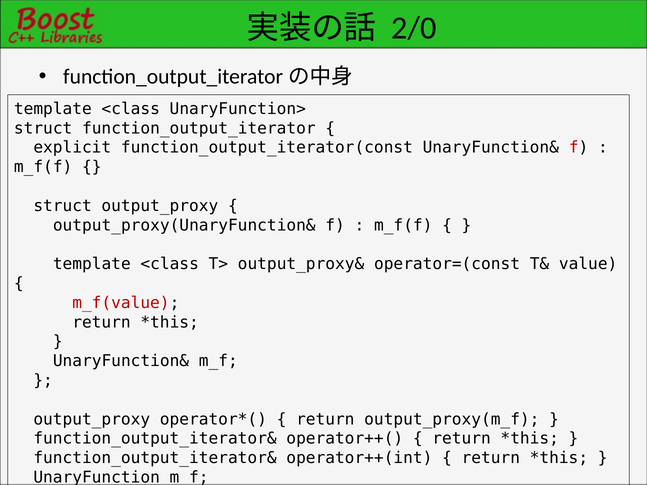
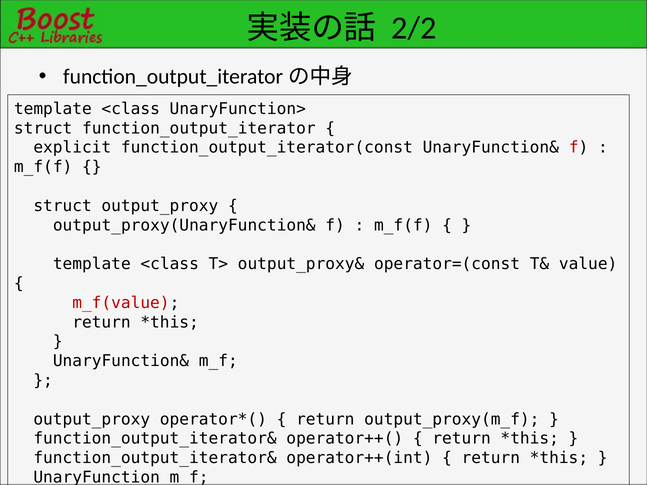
2/0: 2/0 -> 2/2 (414, 28)
